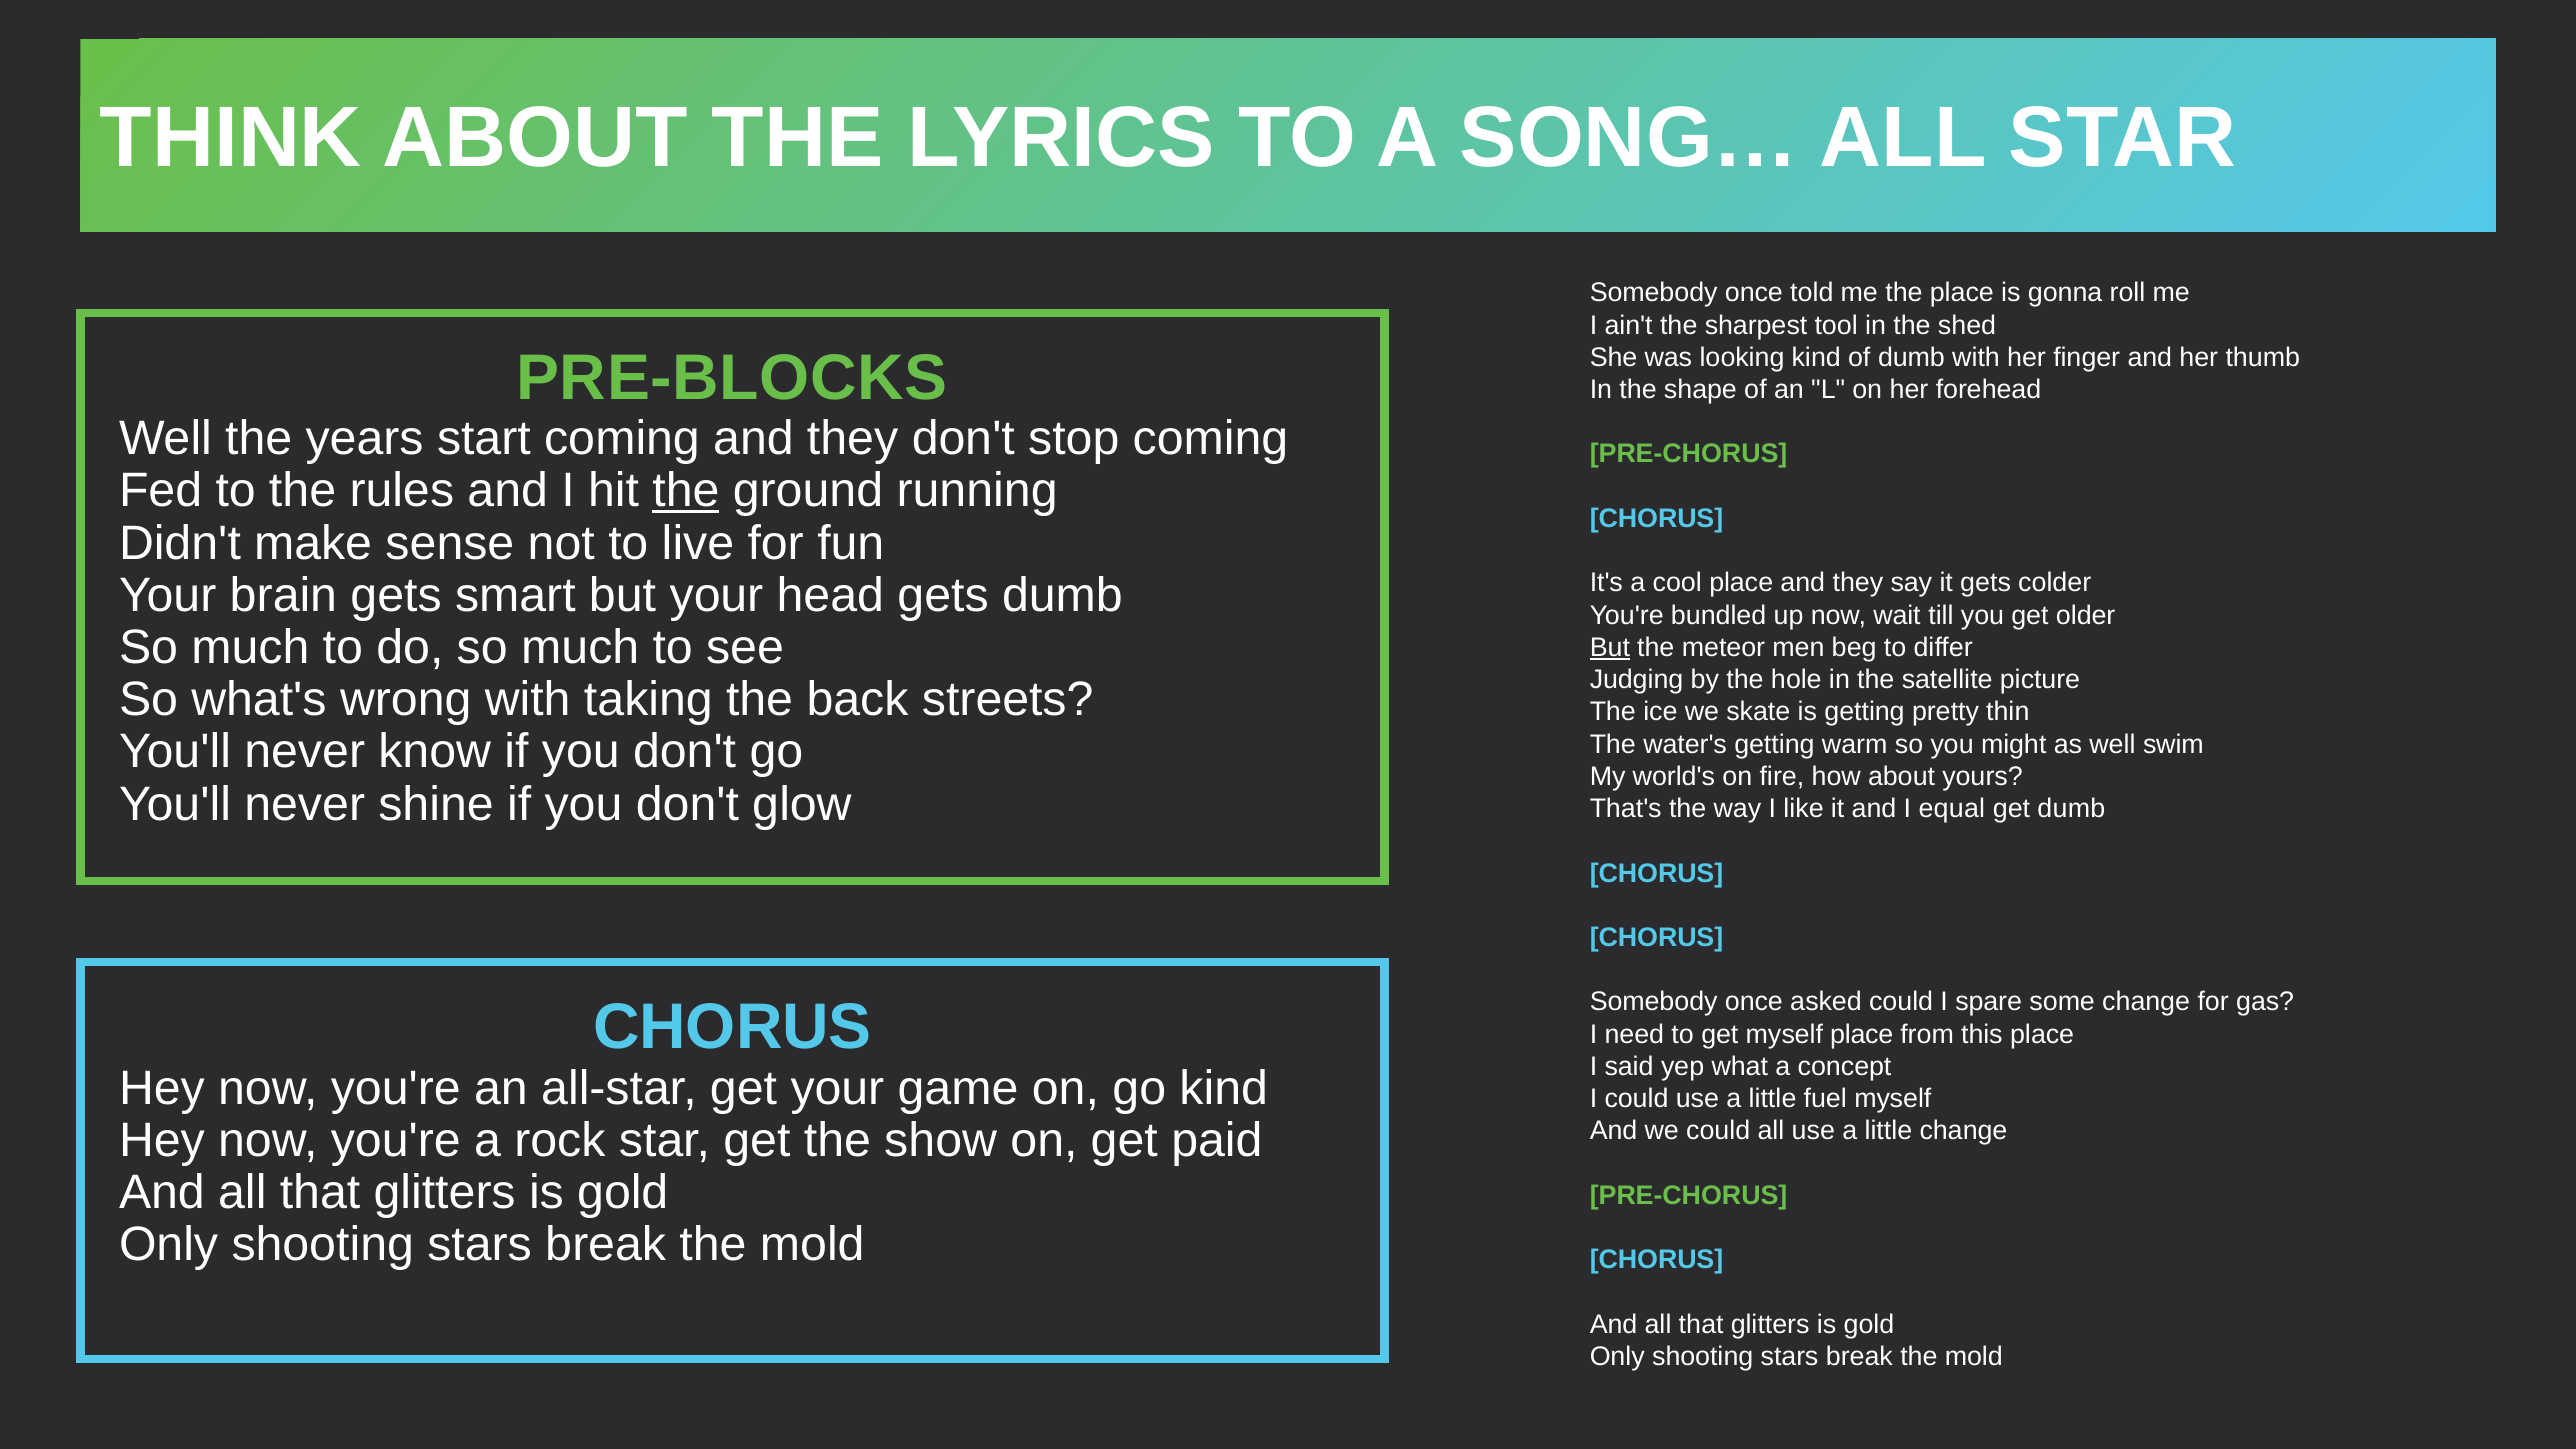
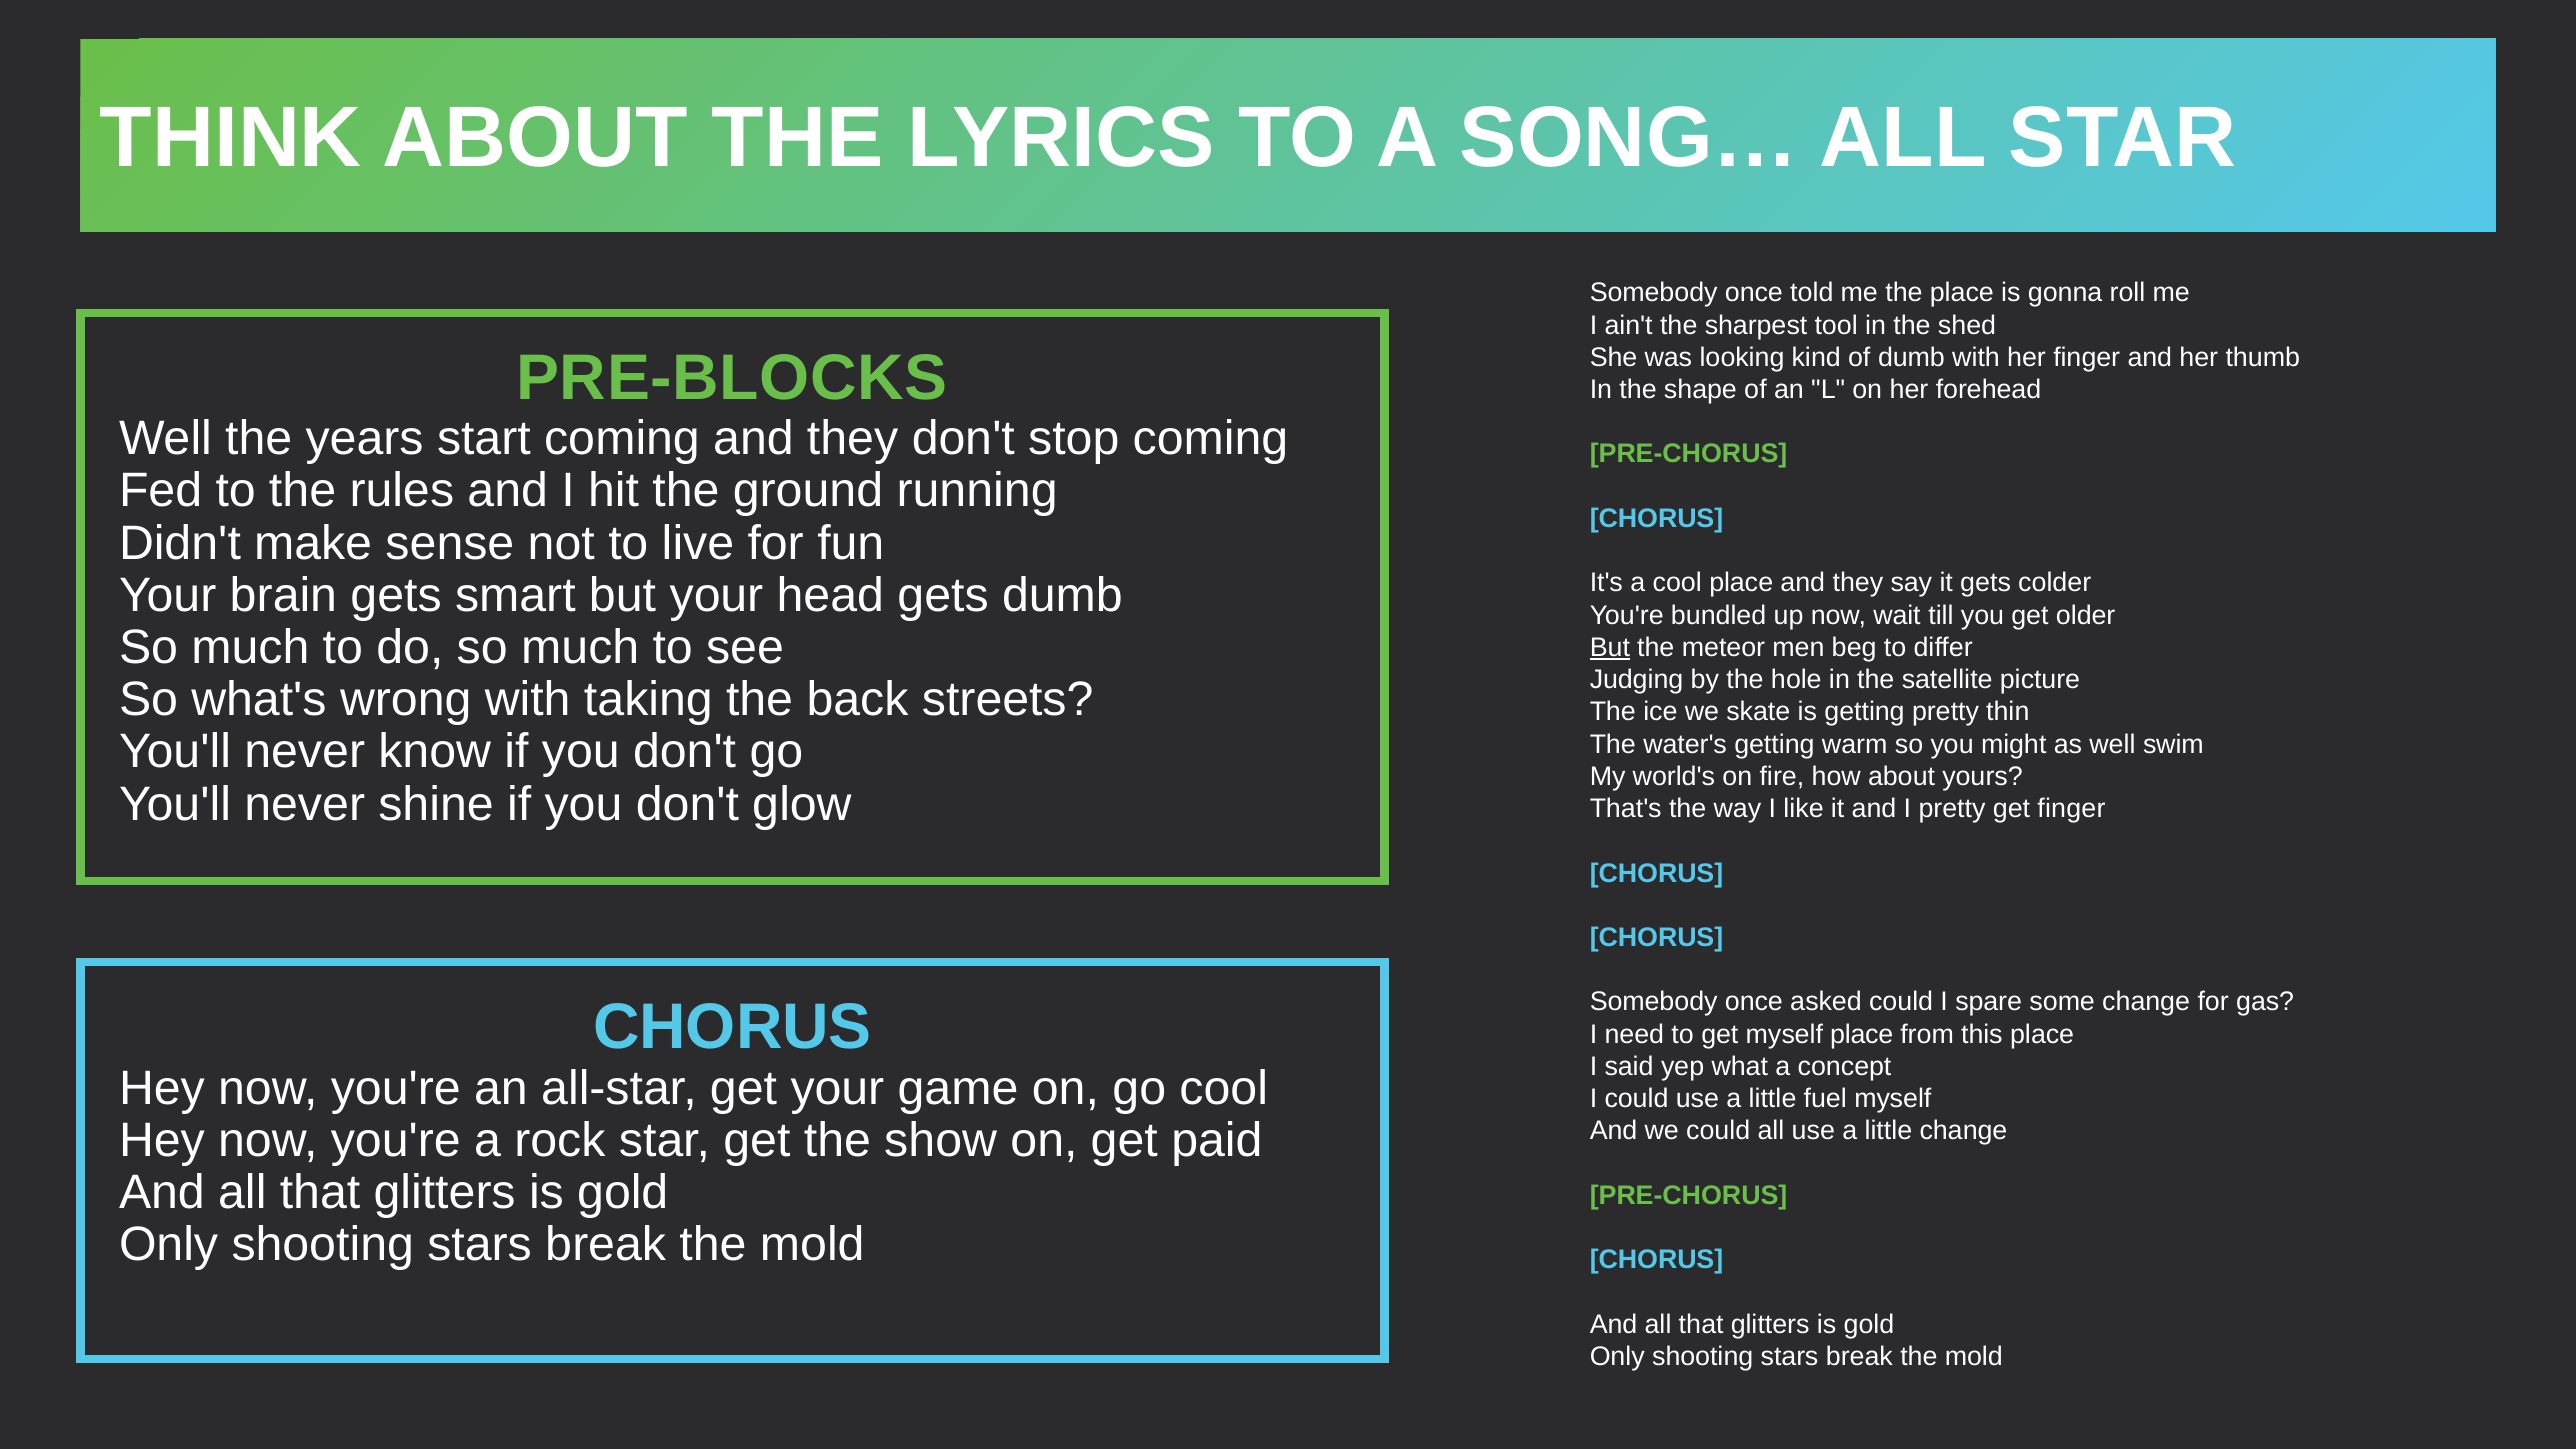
the underline: present -> none (686, 491)
I equal: equal -> pretty (1952, 809)
get dumb: dumb -> finger (2071, 809)
go kind: kind -> cool (1224, 1088)
